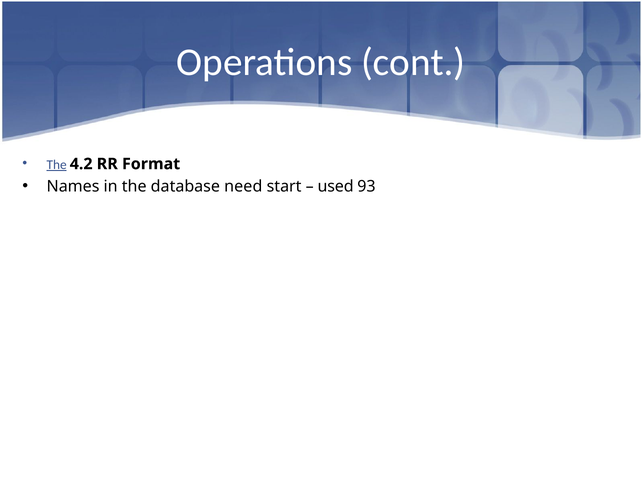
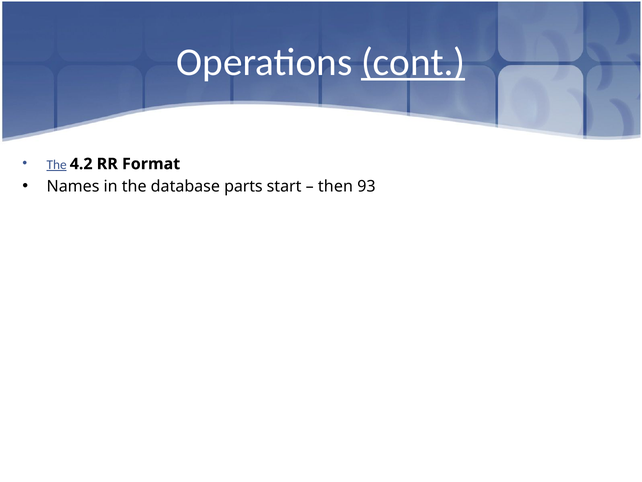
cont underline: none -> present (413, 62)
need: need -> parts (243, 186)
used: used -> then (335, 186)
